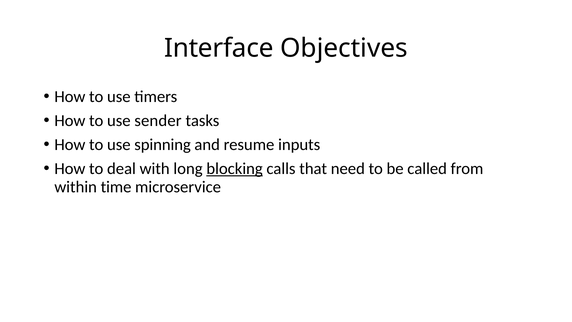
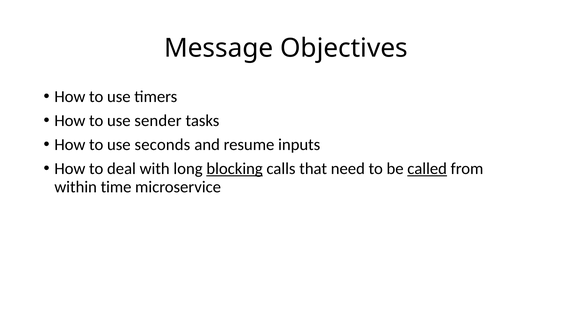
Interface: Interface -> Message (219, 48)
spinning: spinning -> seconds (162, 145)
called underline: none -> present (427, 169)
